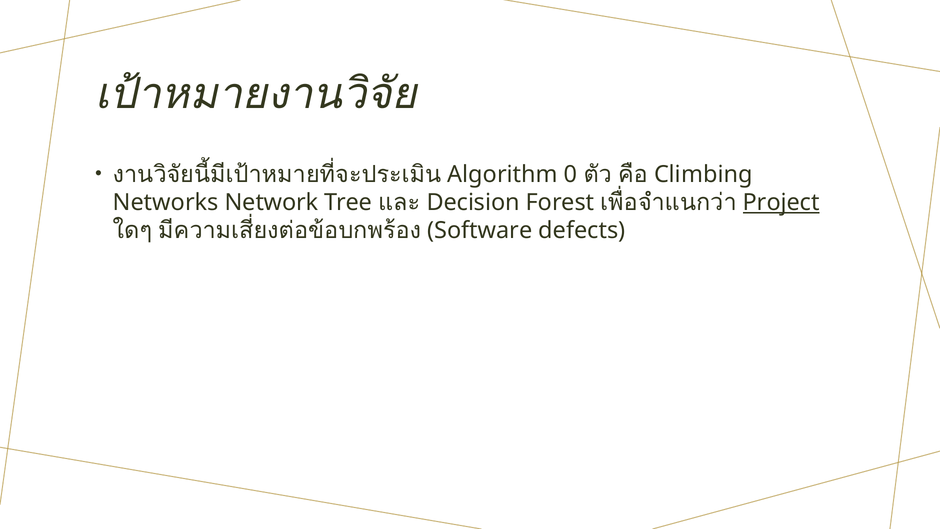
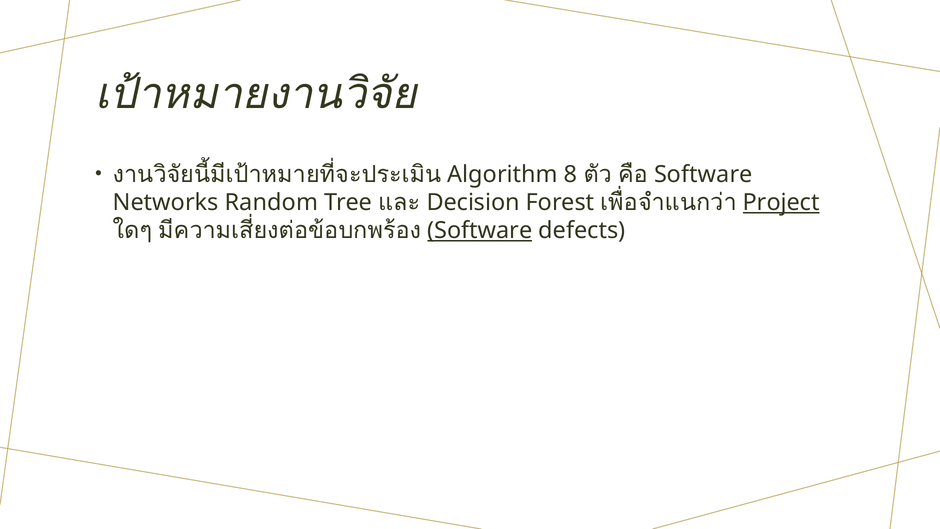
0: 0 -> 8 (571, 174)
Climbing: Climbing -> Software (703, 174)
Network: Network -> Random (271, 202)
Software underline: none -> present (480, 231)
